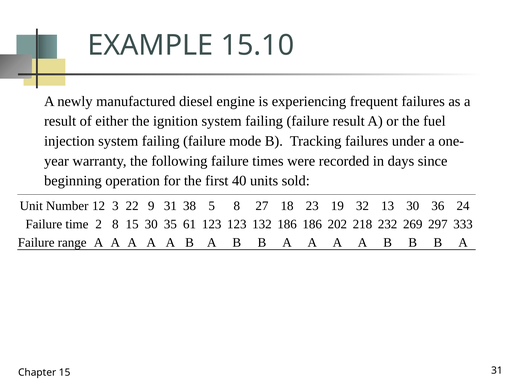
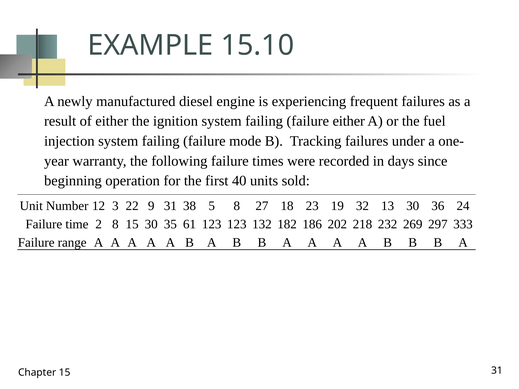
failure result: result -> either (349, 121)
132 186: 186 -> 182 (287, 224)
